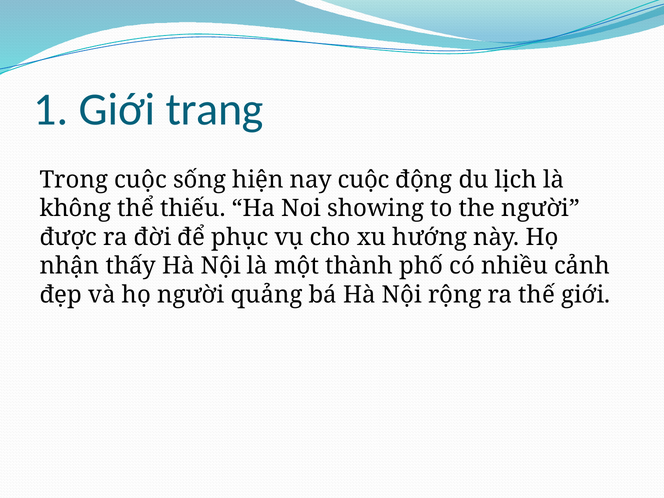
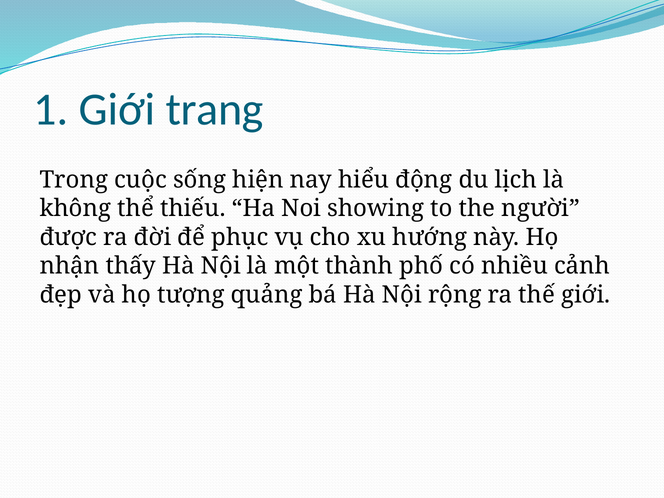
nay cuộc: cuộc -> hiểu (364, 180)
họ người: người -> tượng (191, 295)
